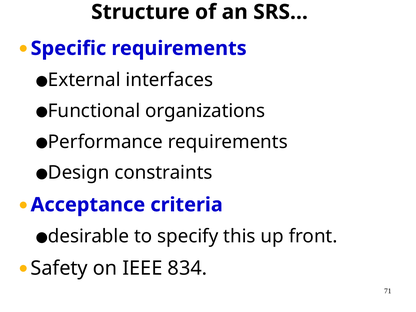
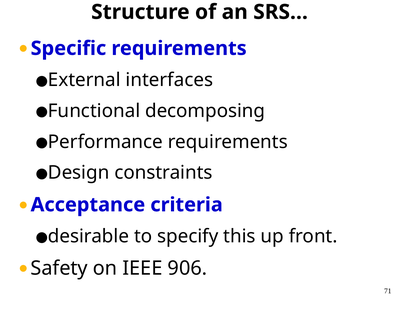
organizations: organizations -> decomposing (205, 111)
834: 834 -> 906 (187, 268)
